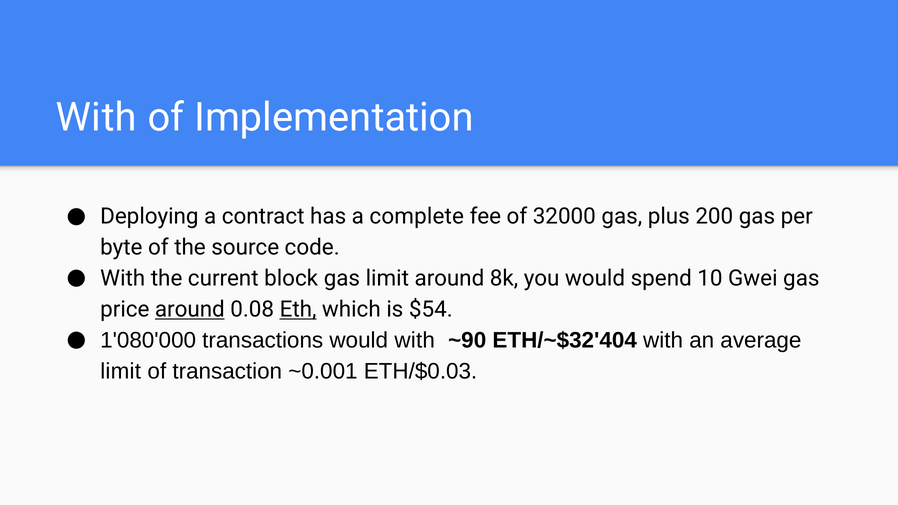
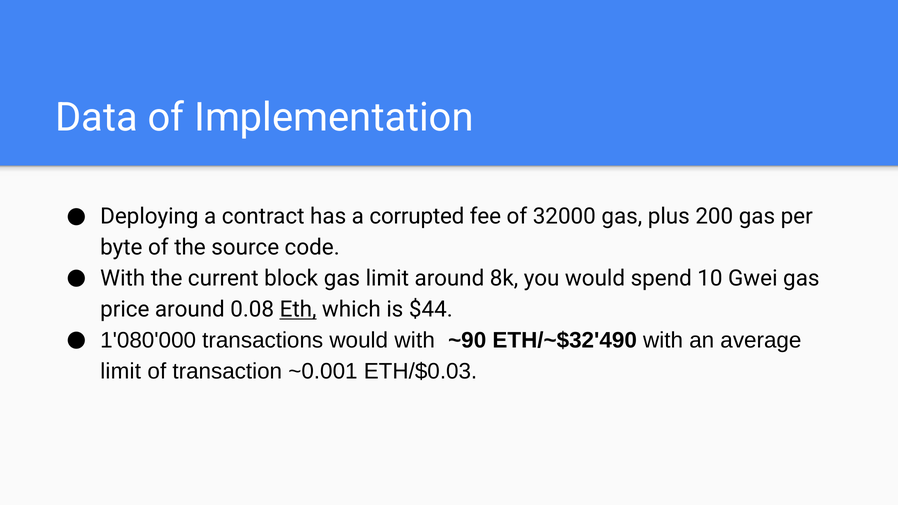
With: With -> Data (97, 118)
complete: complete -> corrupted (417, 217)
around underline: present -> none (190, 309)
$54: $54 -> $44 (431, 309)
ETH/~$32'404: ETH/~$32'404 -> ETH/~$32'490 (565, 340)
